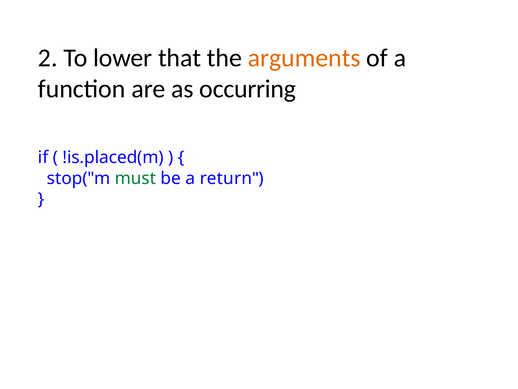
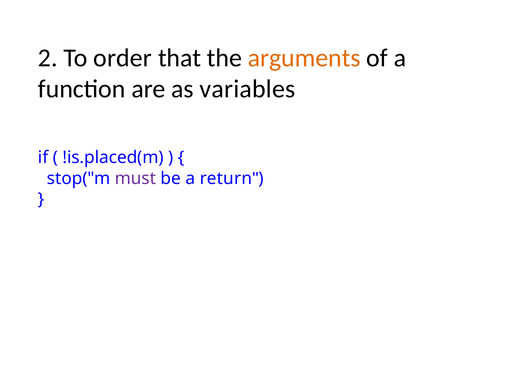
lower: lower -> order (123, 58)
occurring: occurring -> variables (247, 89)
must colour: green -> purple (135, 178)
